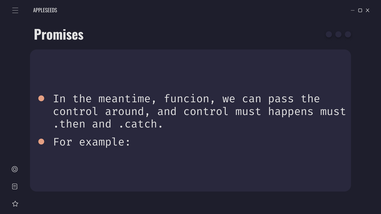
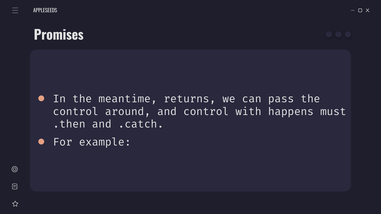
funcion: funcion -> returns (190, 99)
control must: must -> with (248, 112)
